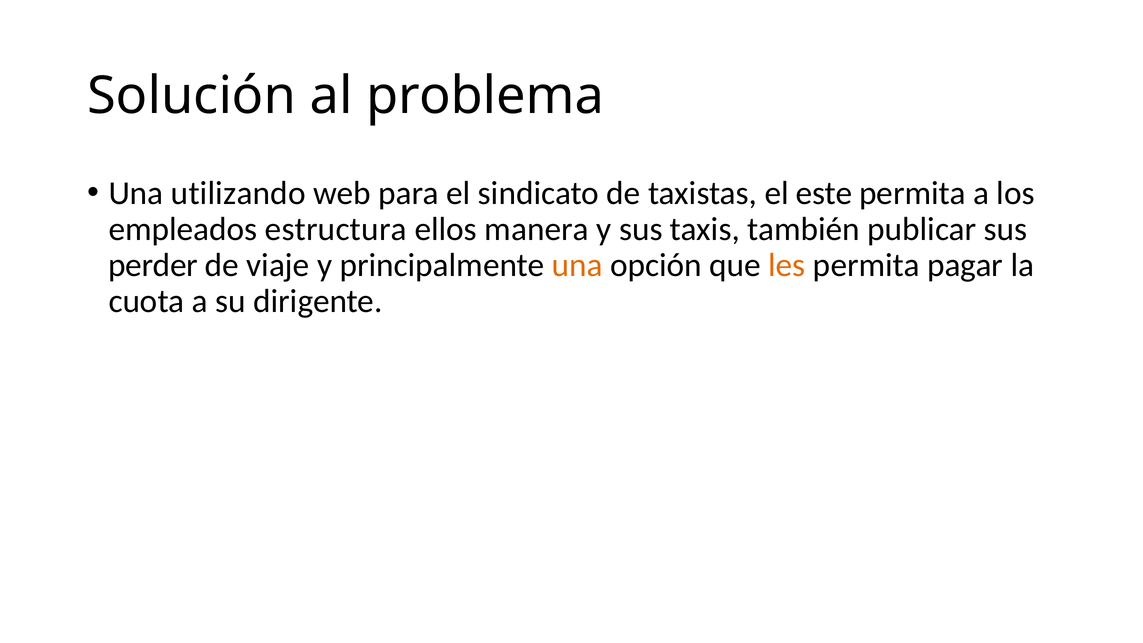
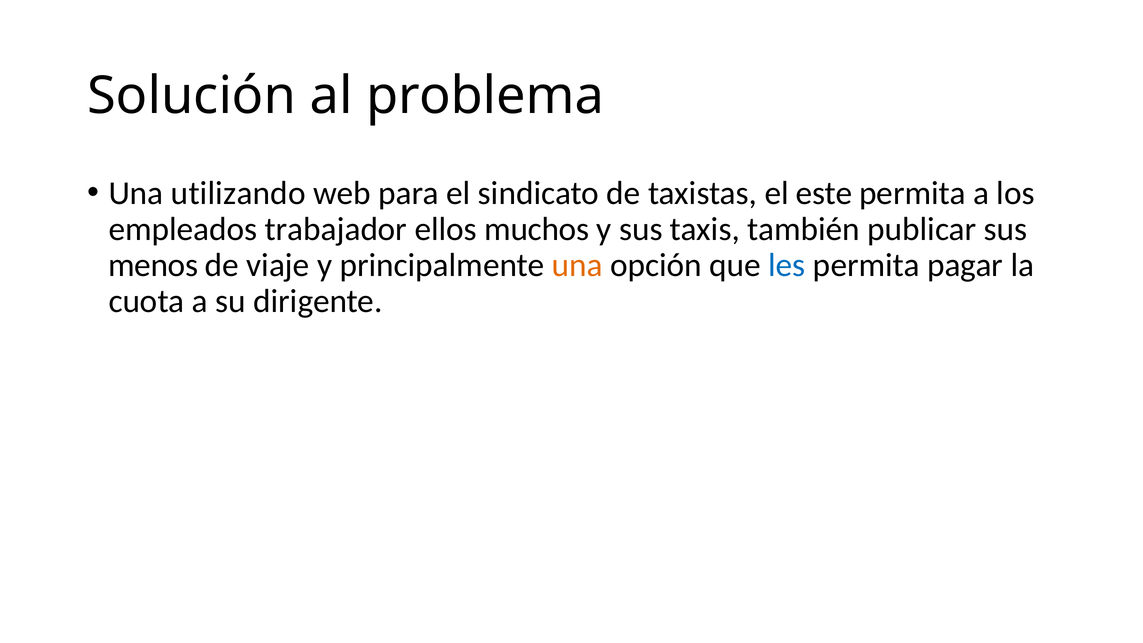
estructura: estructura -> trabajador (336, 229)
manera: manera -> muchos (537, 229)
perder: perder -> menos (153, 265)
les colour: orange -> blue (787, 265)
